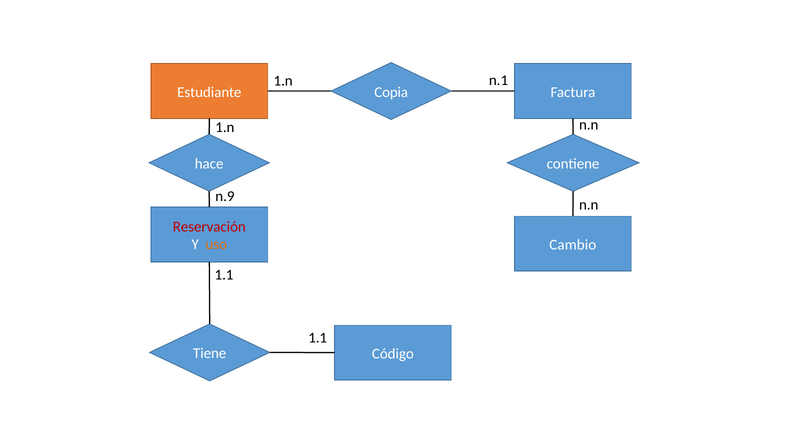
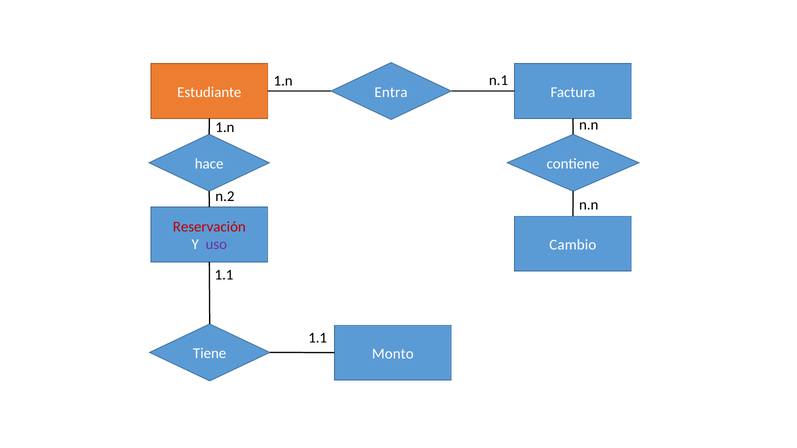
Copia: Copia -> Entra (391, 92)
n.9: n.9 -> n.2 (225, 196)
uso colour: orange -> purple (216, 245)
Código: Código -> Monto (393, 354)
